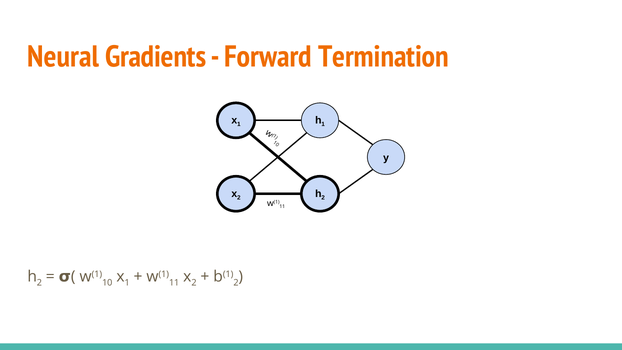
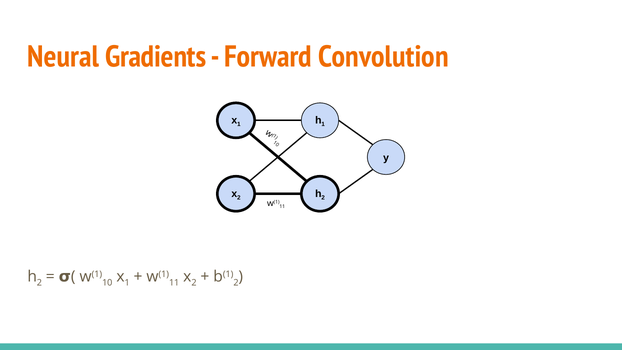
Termination: Termination -> Convolution (383, 57)
